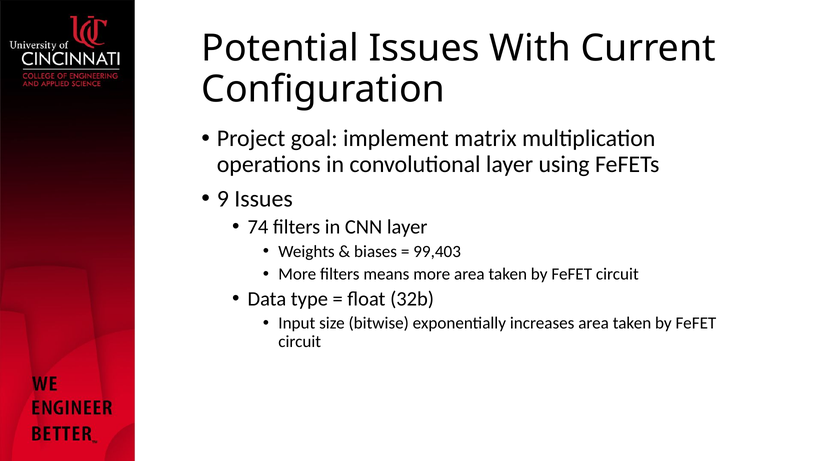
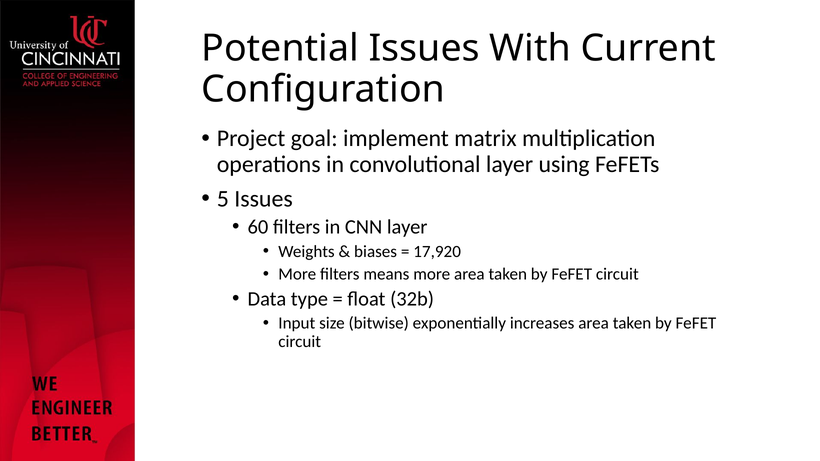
9: 9 -> 5 (223, 199)
74: 74 -> 60 (258, 227)
99,403: 99,403 -> 17,920 (437, 252)
